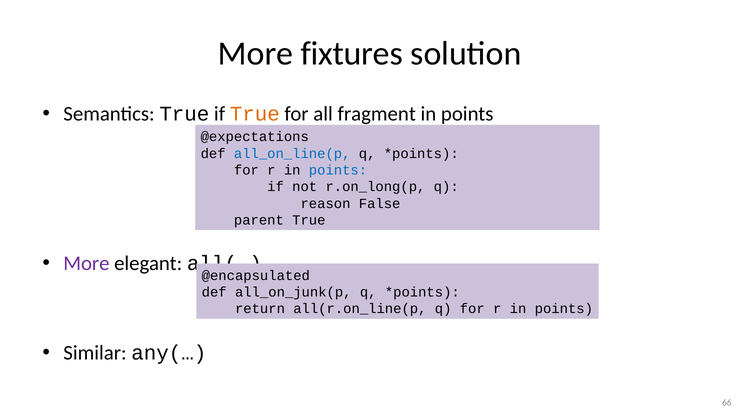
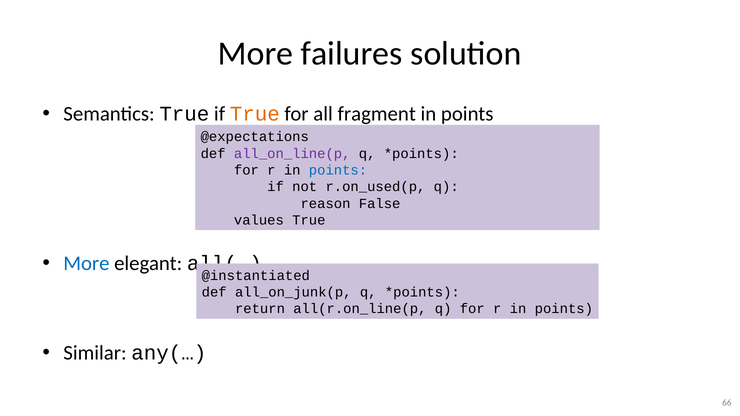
fixtures: fixtures -> failures (352, 54)
all_on_line(p colour: blue -> purple (292, 154)
r.on_long(p: r.on_long(p -> r.on_used(p (375, 187)
parent: parent -> values (259, 220)
More colour: purple -> blue (86, 264)
@encapsulated: @encapsulated -> @instantiated (256, 276)
